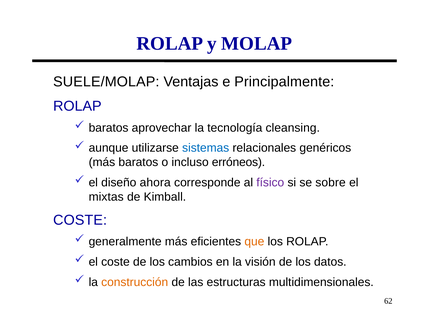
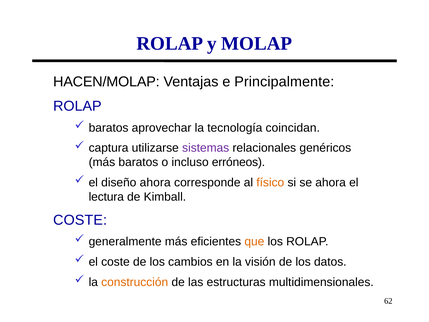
SUELE/MOLAP: SUELE/MOLAP -> HACEN/MOLAP (106, 82)
cleansing: cleansing -> coincidan (293, 128)
aunque: aunque -> captura (109, 148)
sistemas colour: blue -> purple (206, 148)
físico colour: purple -> orange (270, 183)
se sobre: sobre -> ahora (331, 183)
mixtas: mixtas -> lectura (106, 197)
